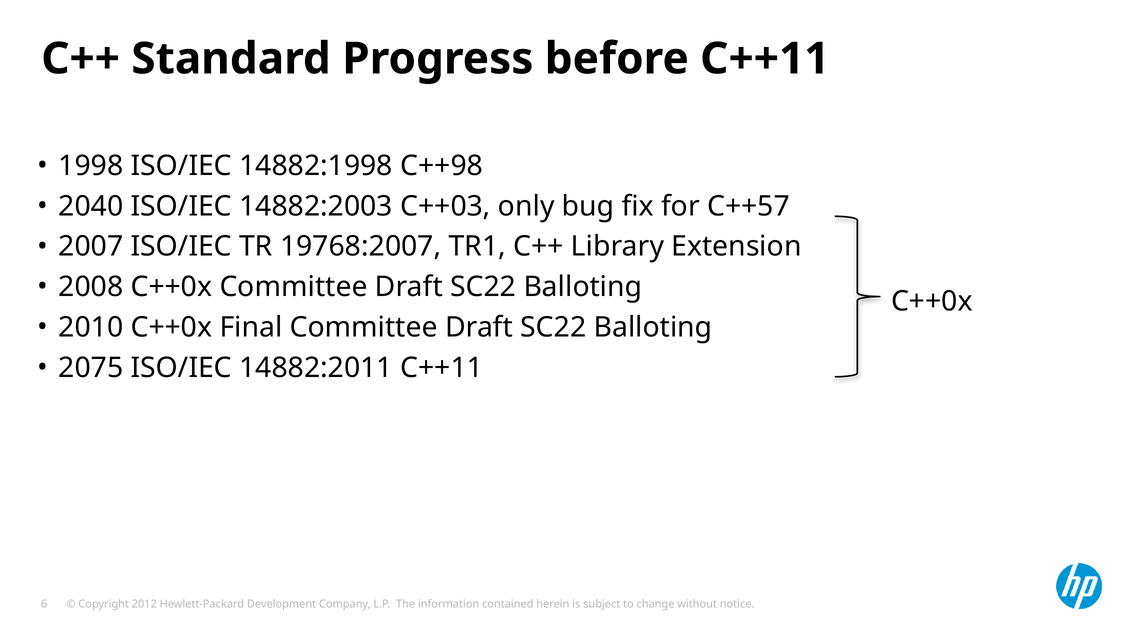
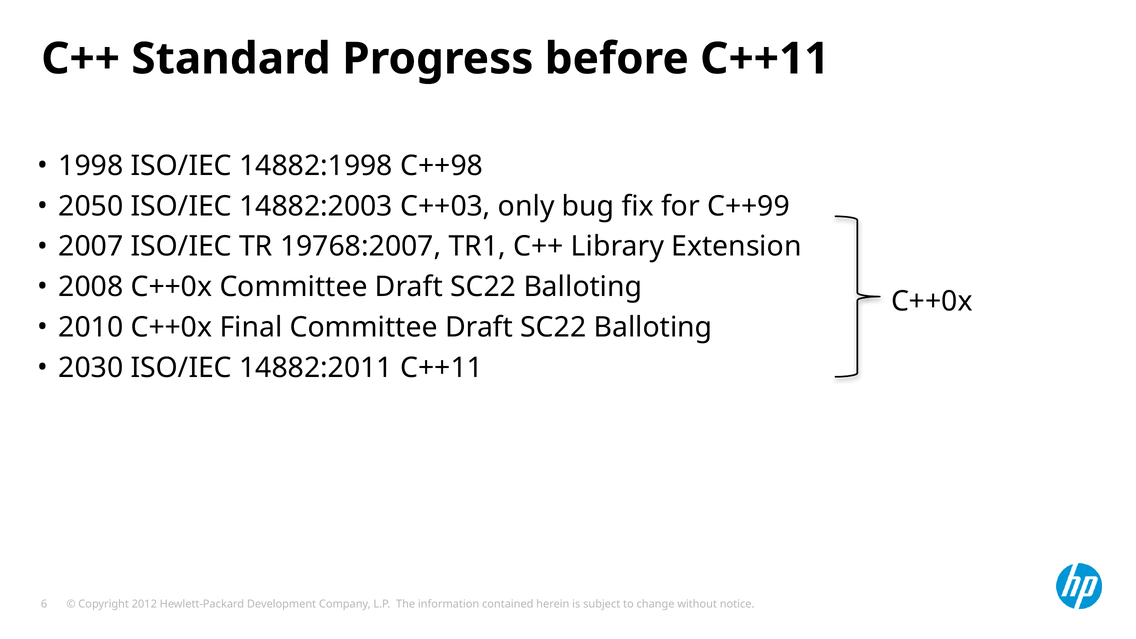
2040: 2040 -> 2050 (91, 206)
C++57: C++57 -> C++99 (749, 206)
2075: 2075 -> 2030 (91, 368)
